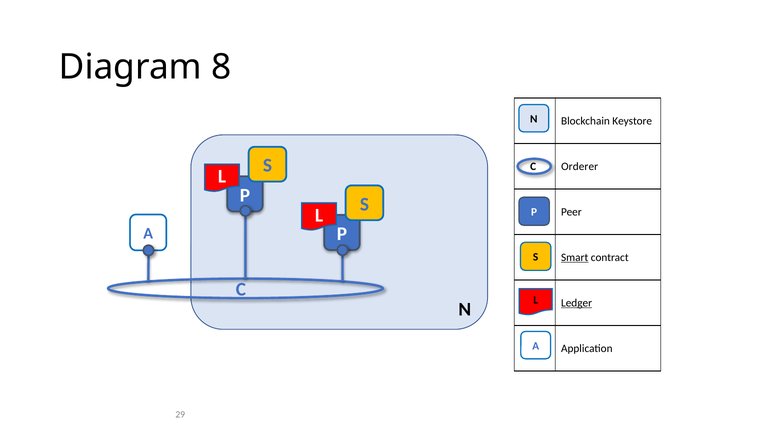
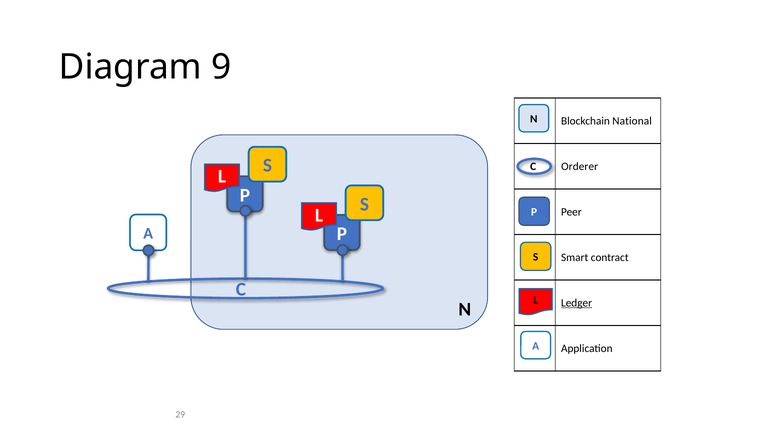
8: 8 -> 9 (221, 67)
Keystore: Keystore -> National (632, 121)
Smart underline: present -> none (575, 257)
